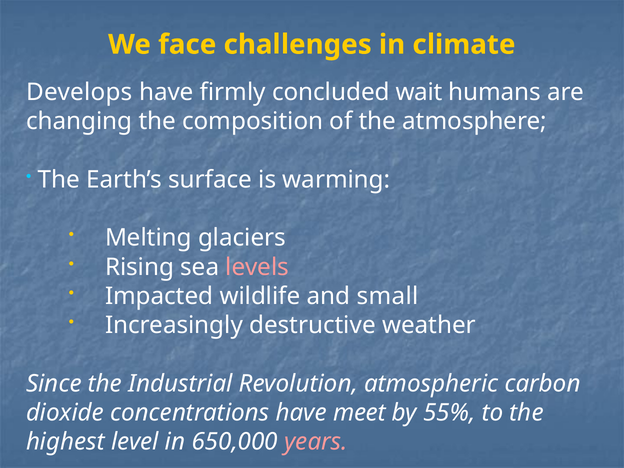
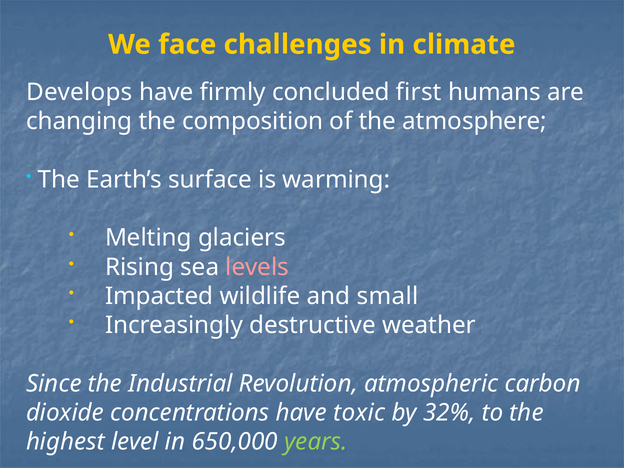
wait: wait -> first (419, 92)
meet: meet -> toxic (359, 413)
55%: 55% -> 32% (449, 413)
years colour: pink -> light green (316, 442)
